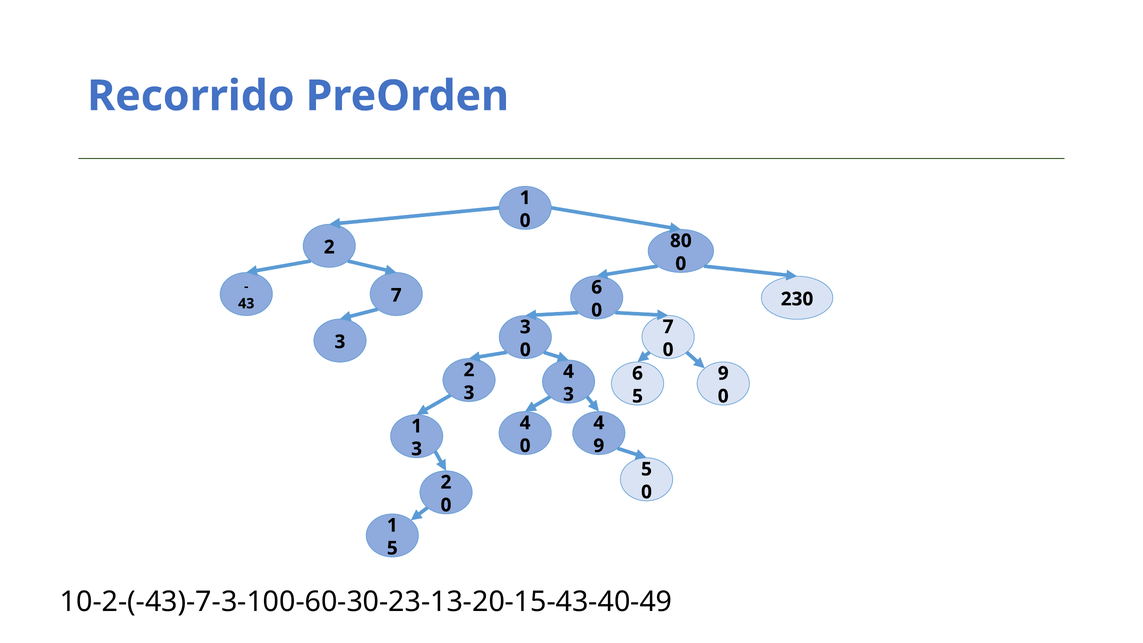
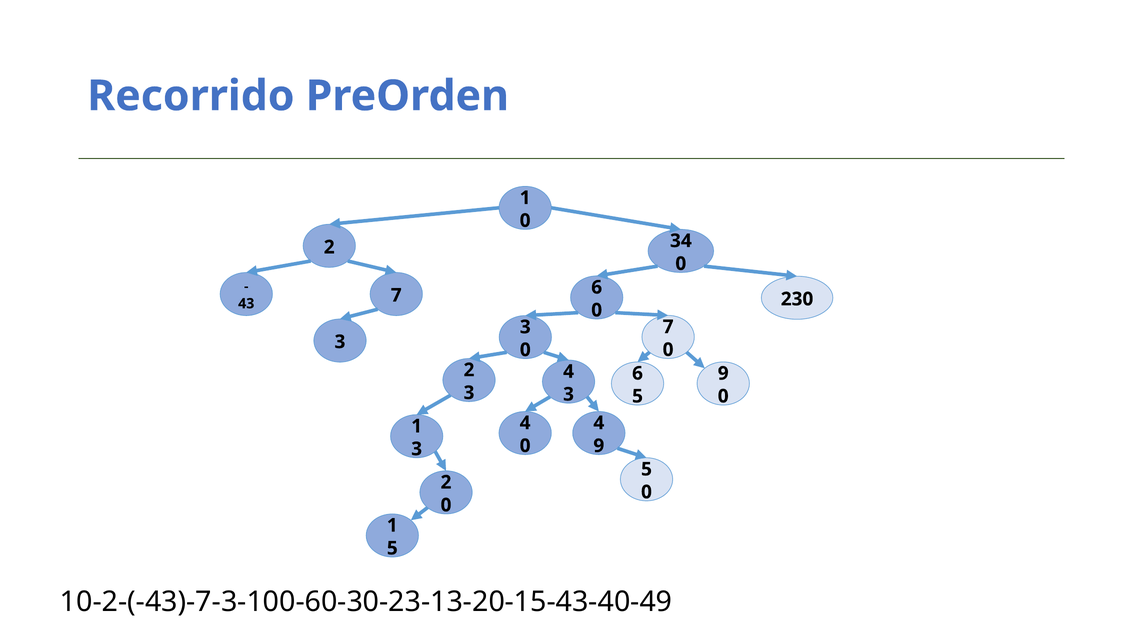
80: 80 -> 34 (681, 241)
